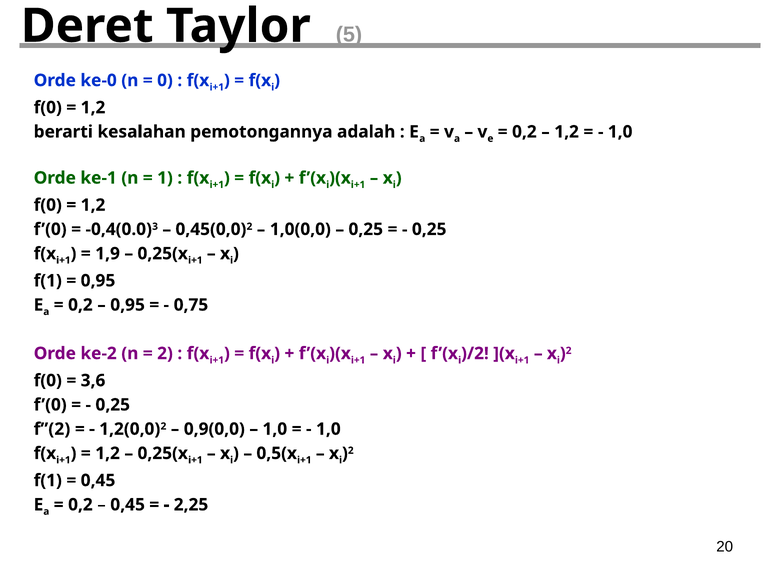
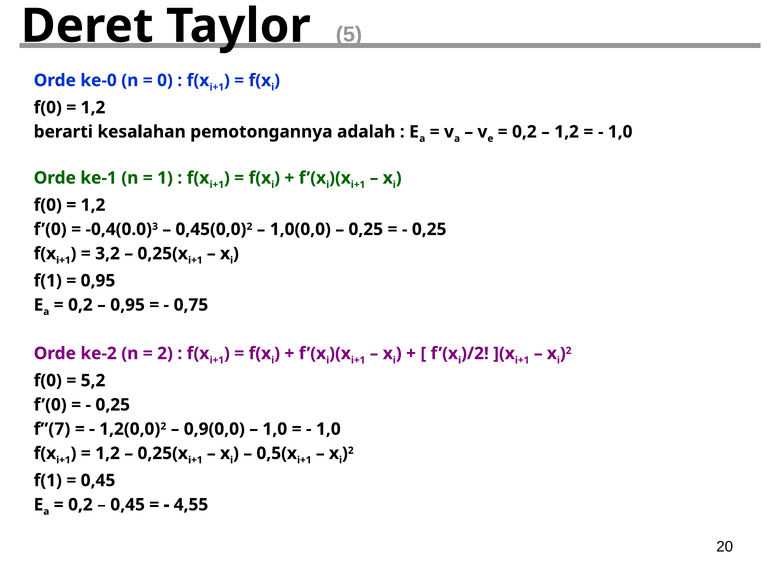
1,9: 1,9 -> 3,2 (108, 254)
3,6: 3,6 -> 5,2 (93, 381)
f’’(2: f’’(2 -> f’’(7 (52, 429)
2,25: 2,25 -> 4,55 (191, 505)
